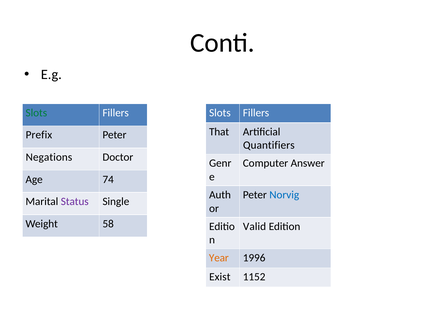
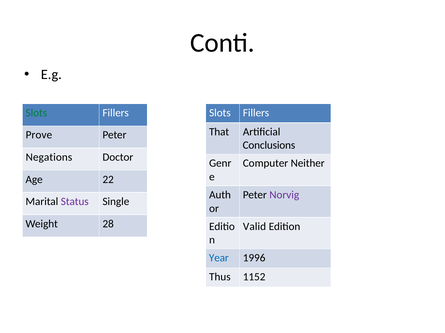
Prefix: Prefix -> Prove (39, 135)
Quantifiers: Quantifiers -> Conclusions (269, 146)
Answer: Answer -> Neither (308, 164)
74: 74 -> 22 (108, 180)
Norvig colour: blue -> purple (284, 195)
58: 58 -> 28 (108, 224)
Year colour: orange -> blue (219, 259)
Exist: Exist -> Thus (220, 278)
